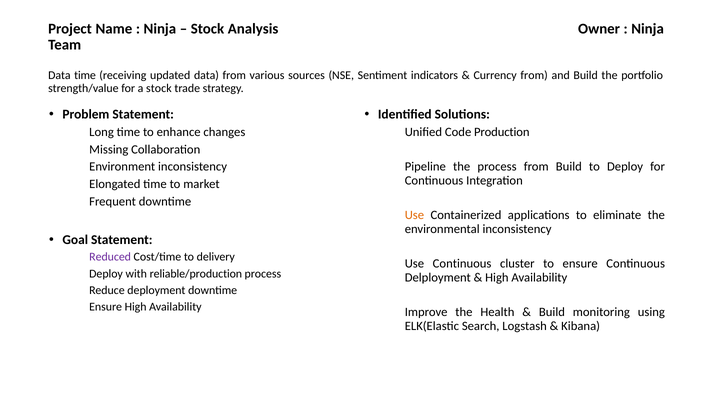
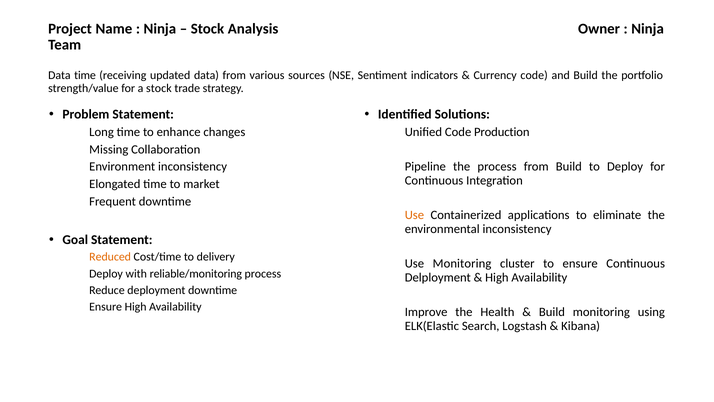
Currency from: from -> code (534, 75)
Reduced colour: purple -> orange (110, 257)
Use Continuous: Continuous -> Monitoring (462, 264)
reliable/production: reliable/production -> reliable/monitoring (196, 273)
